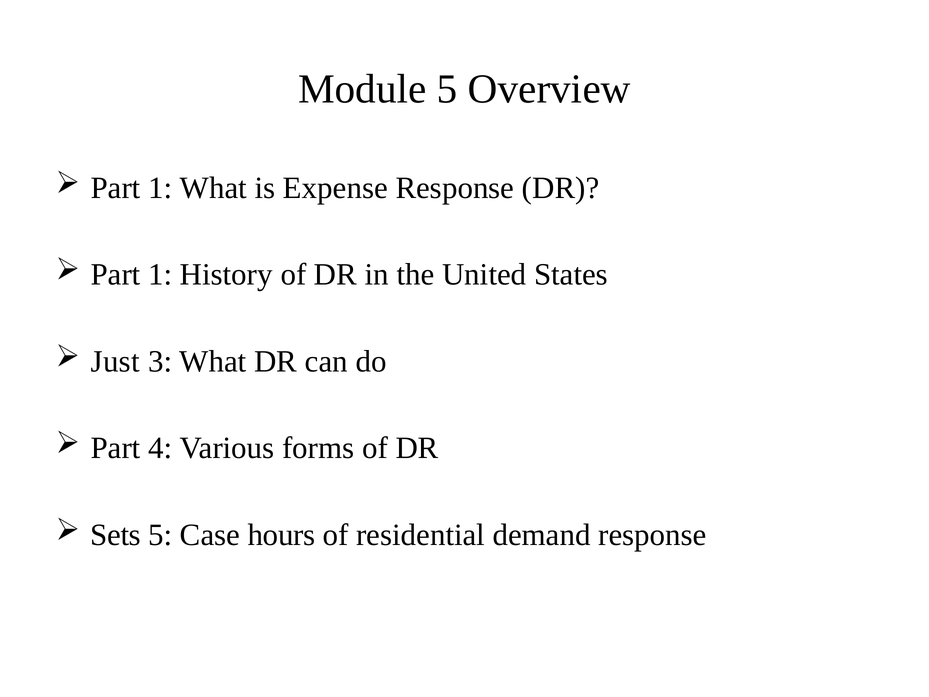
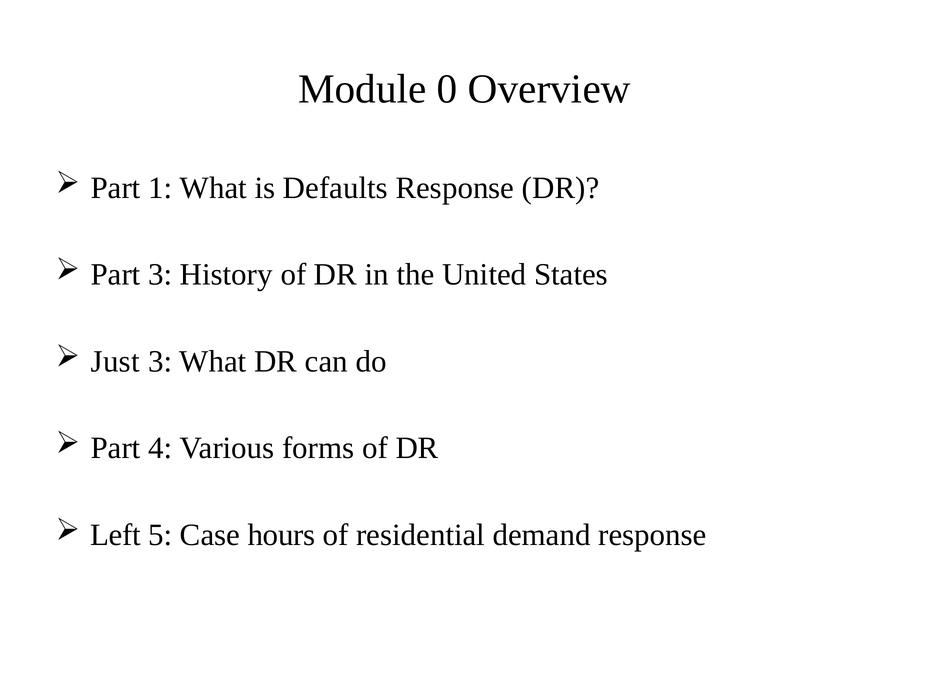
Module 5: 5 -> 0 (447, 89)
Expense: Expense -> Defaults (335, 188)
1: 1 -> 3 (160, 275)
Sets: Sets -> Left (116, 535)
